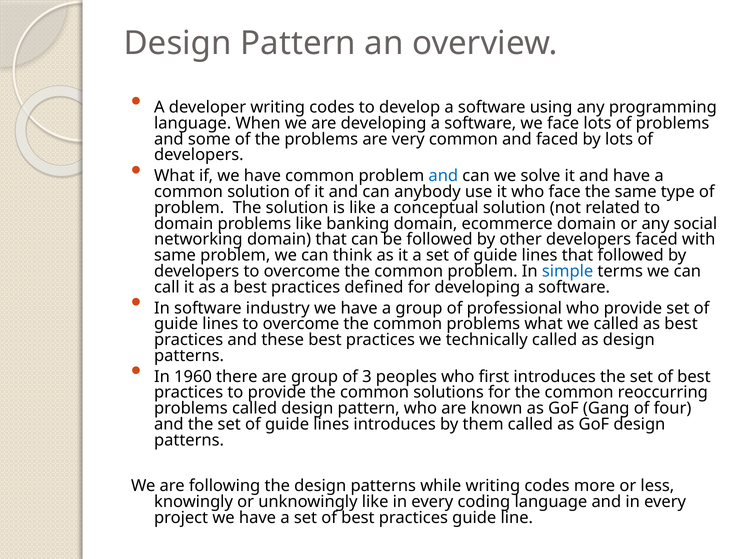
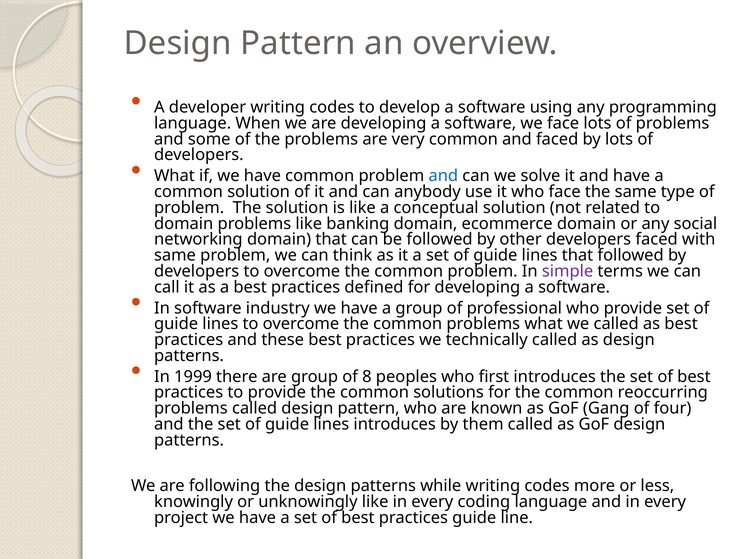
simple colour: blue -> purple (568, 271)
1960: 1960 -> 1999 (193, 376)
3: 3 -> 8 (367, 376)
